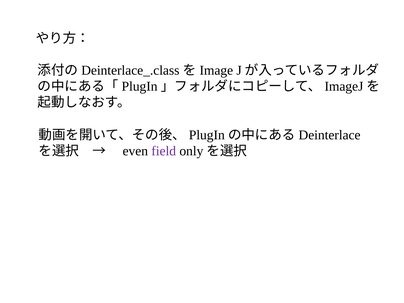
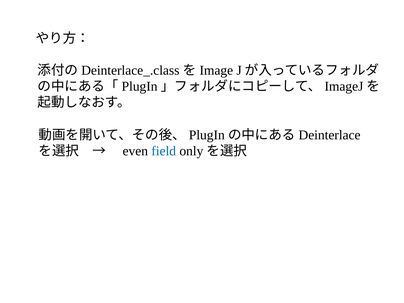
field colour: purple -> blue (164, 151)
